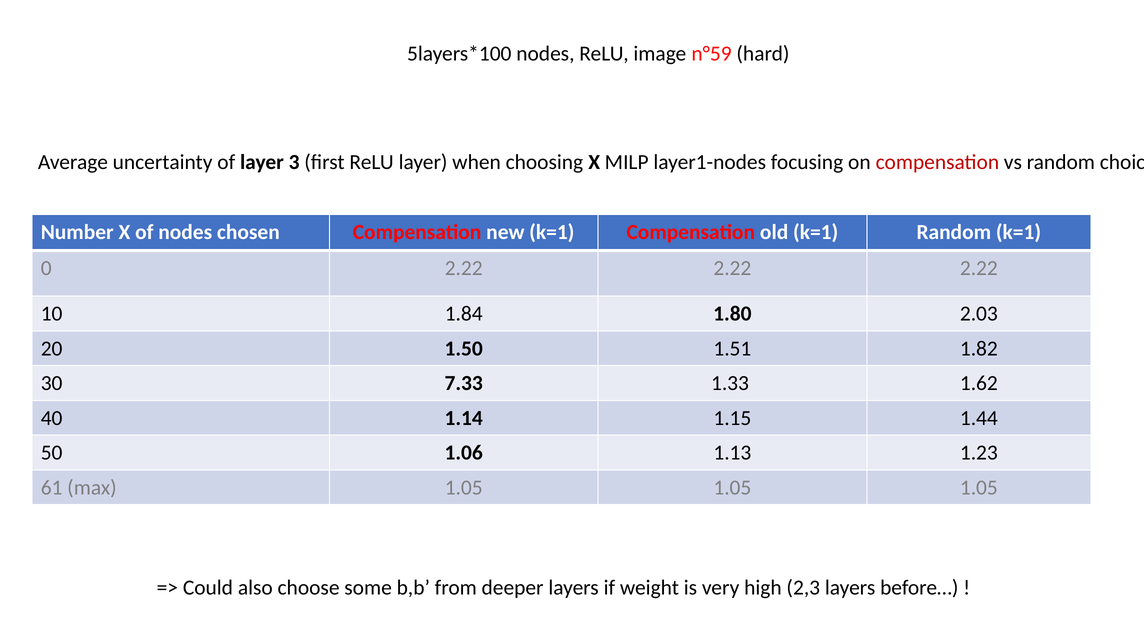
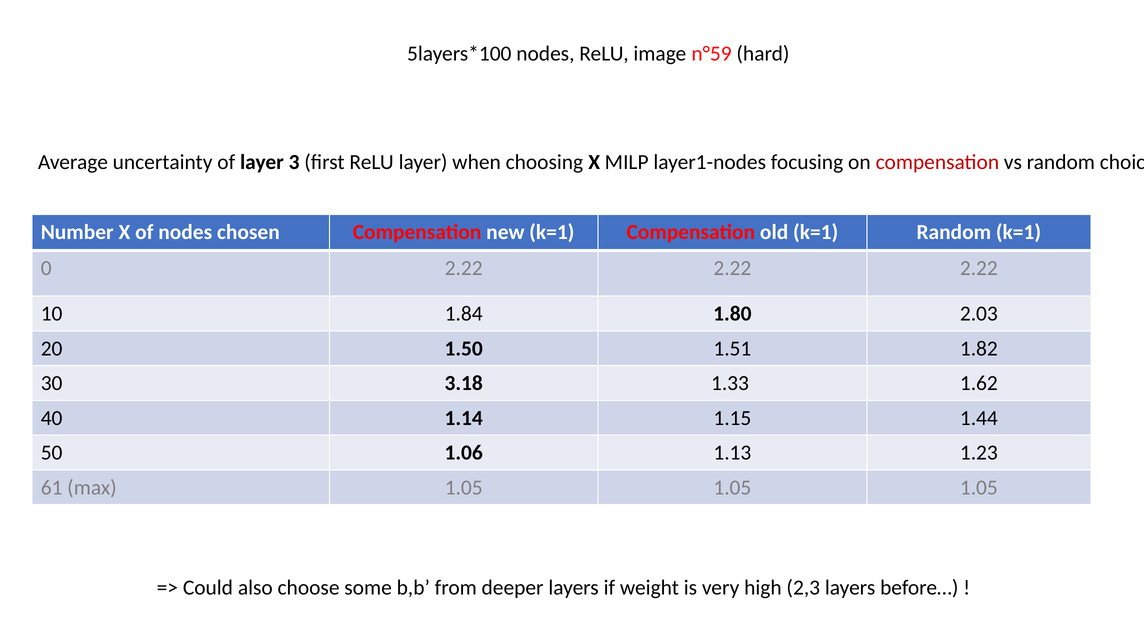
7.33: 7.33 -> 3.18 (464, 384)
